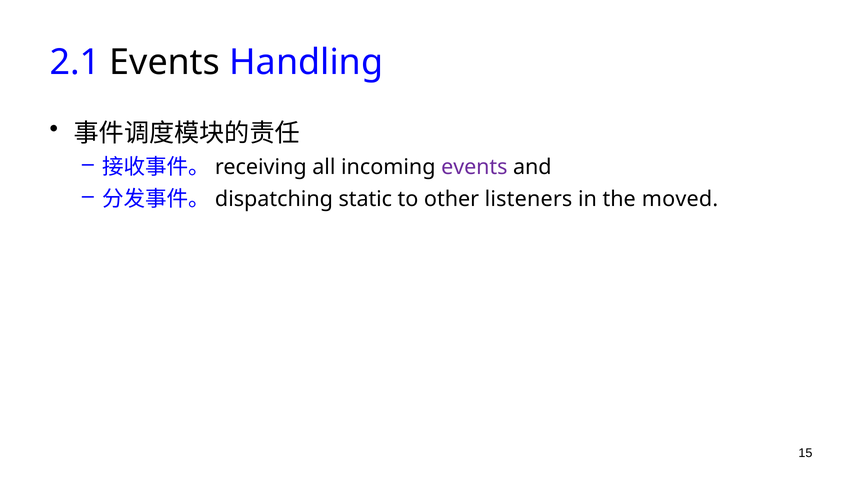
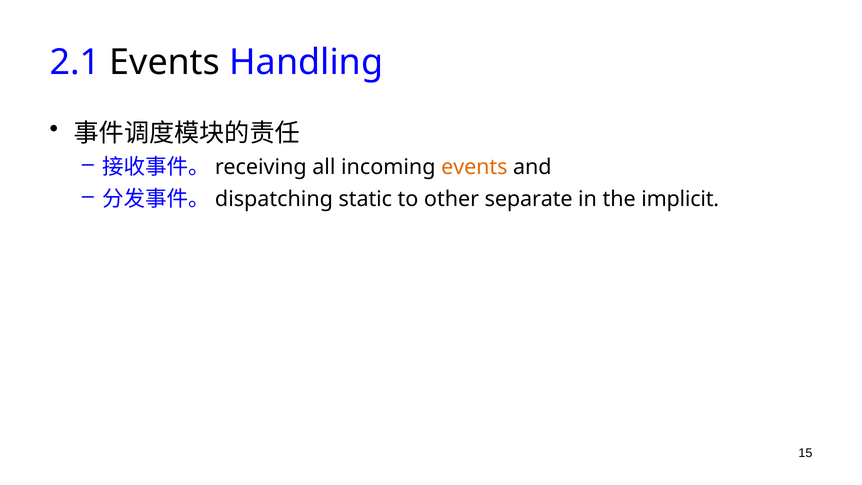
events colour: purple -> orange (474, 167)
listeners: listeners -> separate (529, 199)
moved: moved -> implicit (680, 199)
